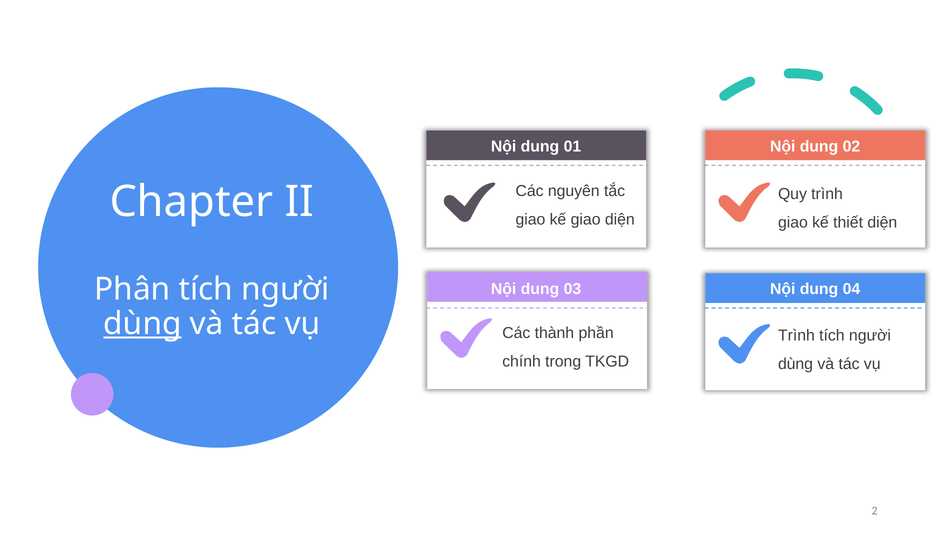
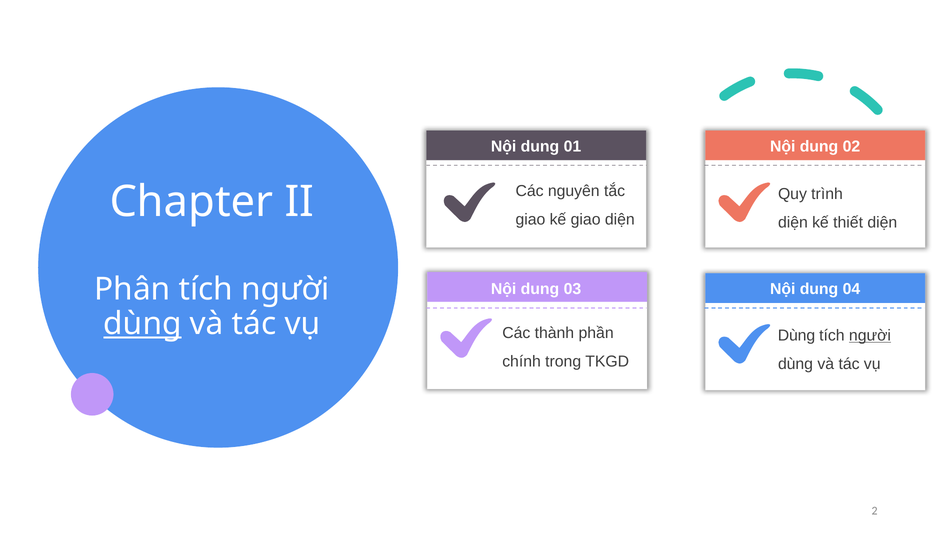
giao: giao -> diện (793, 222)
Trình: Trình -> Dùng (797, 335)
người underline: none -> present (870, 335)
